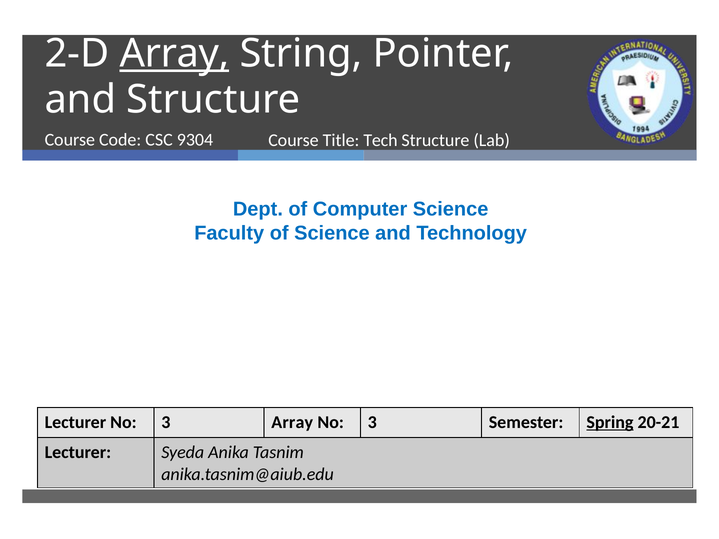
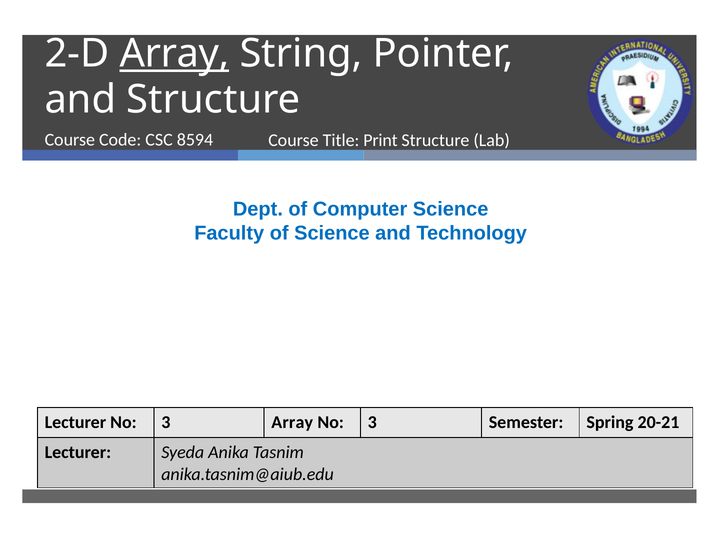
9304: 9304 -> 8594 (195, 140)
Tech: Tech -> Print (381, 140)
Spring underline: present -> none (610, 423)
